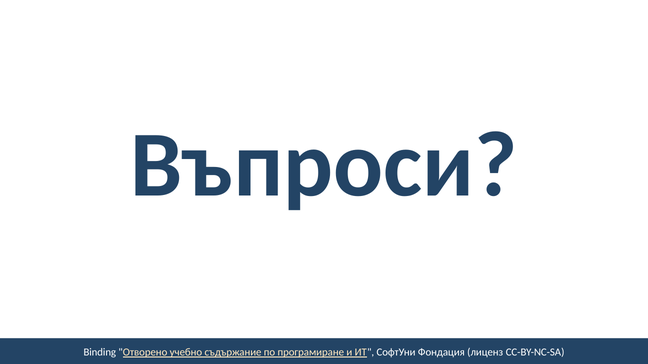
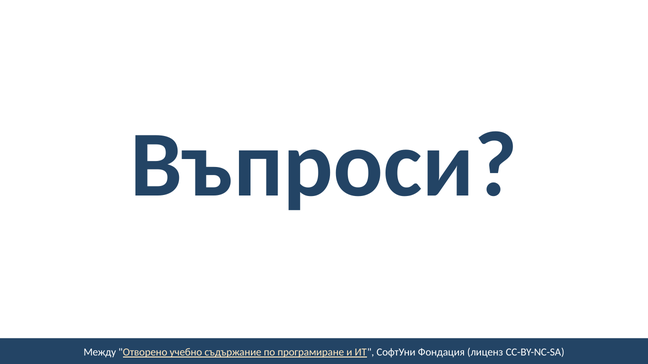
Binding: Binding -> Между (100, 353)
